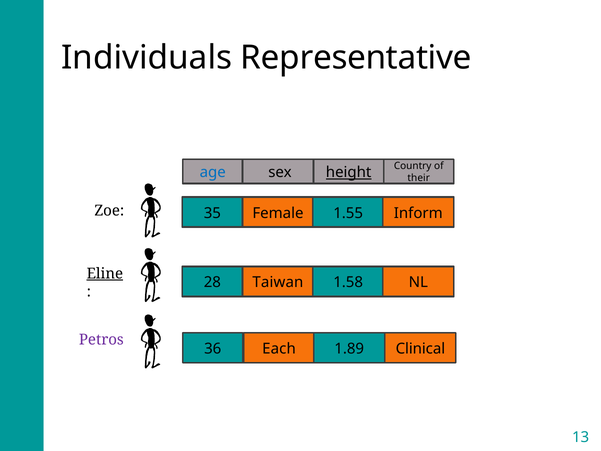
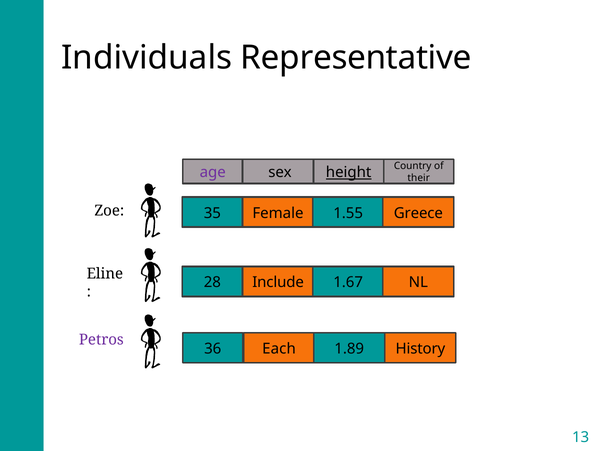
age colour: blue -> purple (213, 172)
Inform: Inform -> Greece (418, 213)
Eline underline: present -> none (105, 273)
Taiwan: Taiwan -> Include (278, 282)
1.58: 1.58 -> 1.67 (348, 282)
Clinical: Clinical -> History (420, 349)
